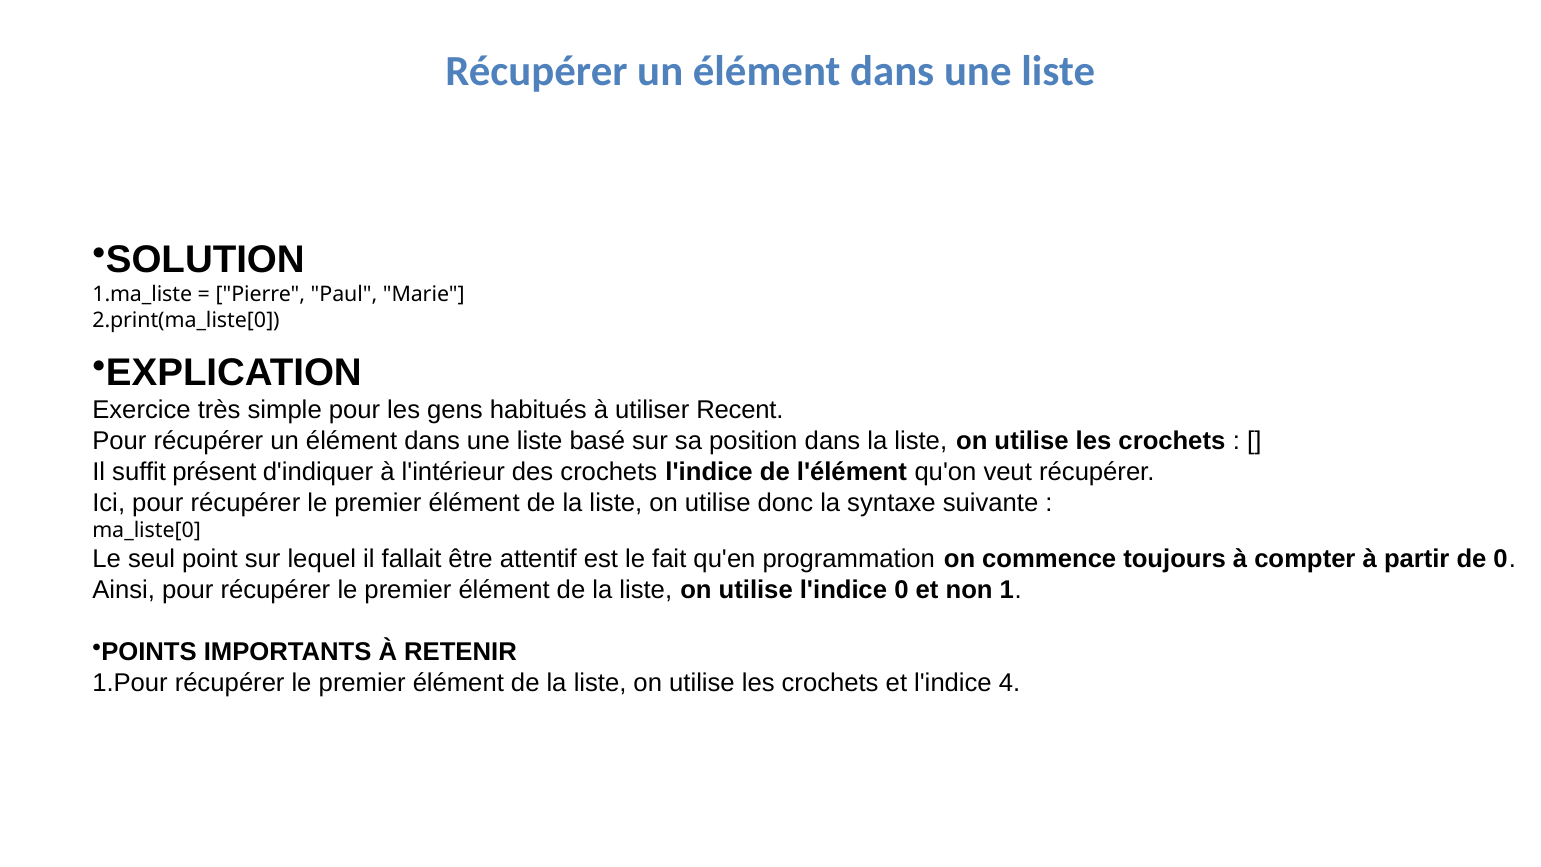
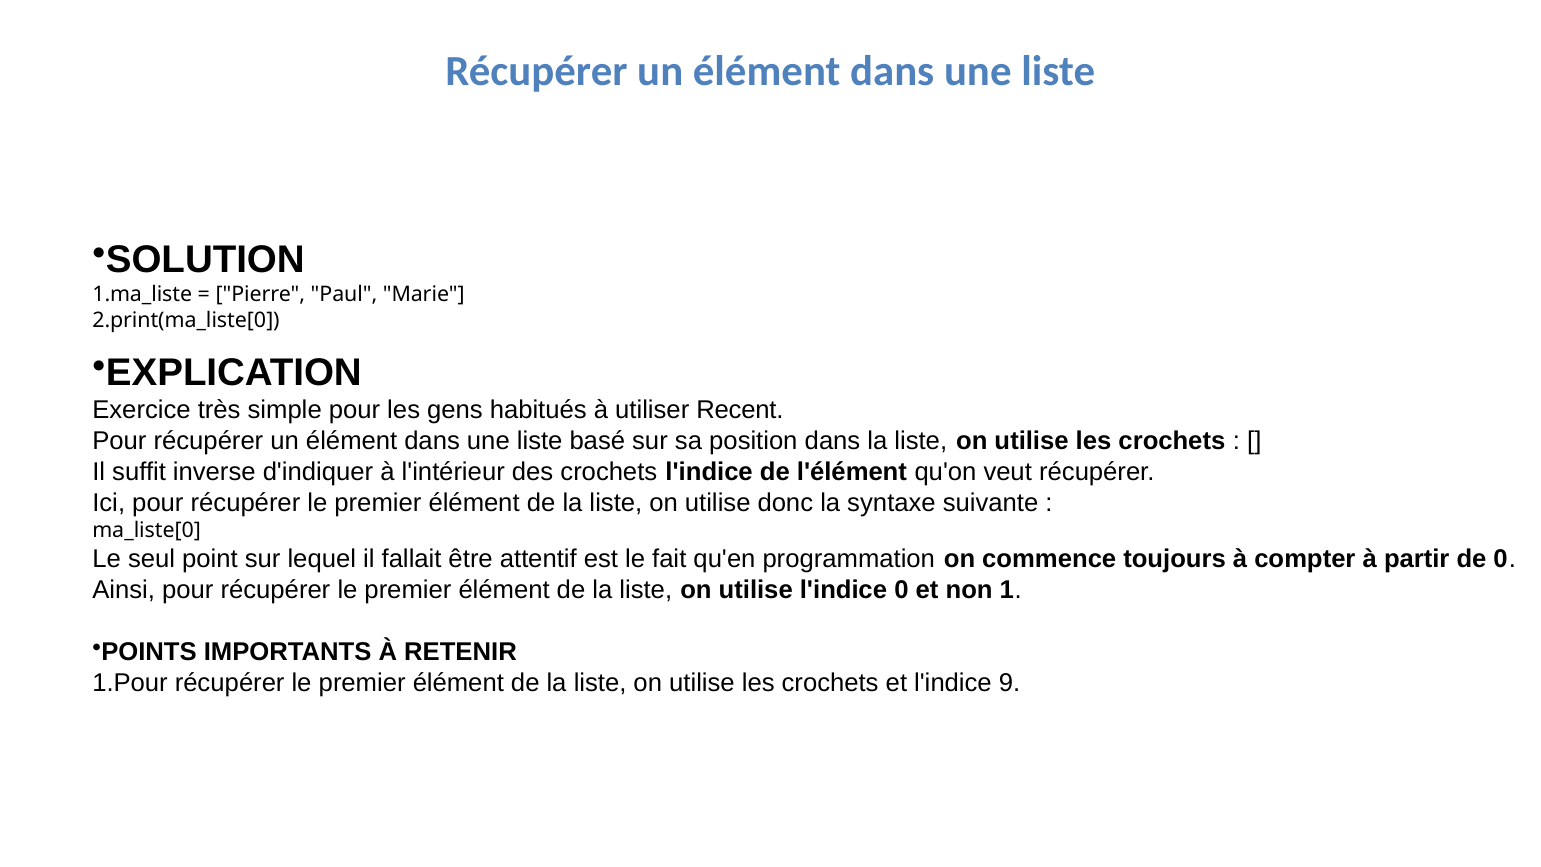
présent: présent -> inverse (214, 472)
4: 4 -> 9 (1010, 683)
